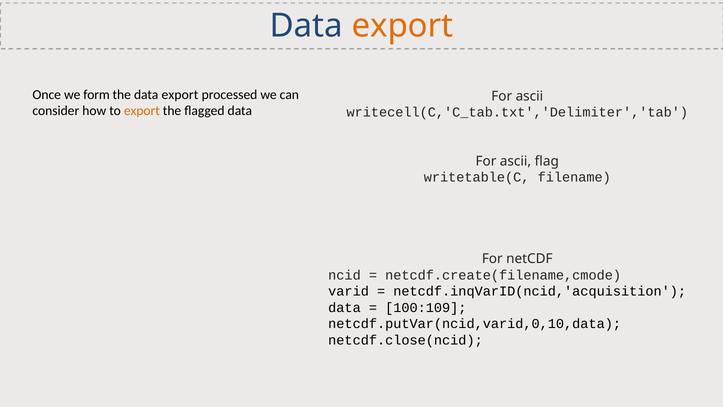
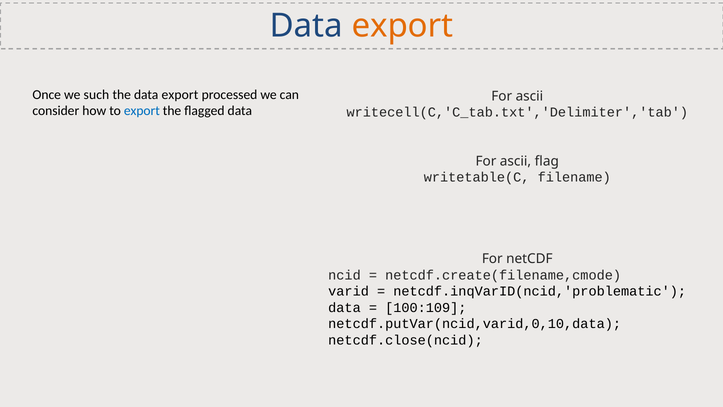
form: form -> such (96, 95)
export colour: orange -> blue (142, 111)
netcdf.inqVarID(ncid,'acquisition: netcdf.inqVarID(ncid,'acquisition -> netcdf.inqVarID(ncid,'problematic (540, 291)
